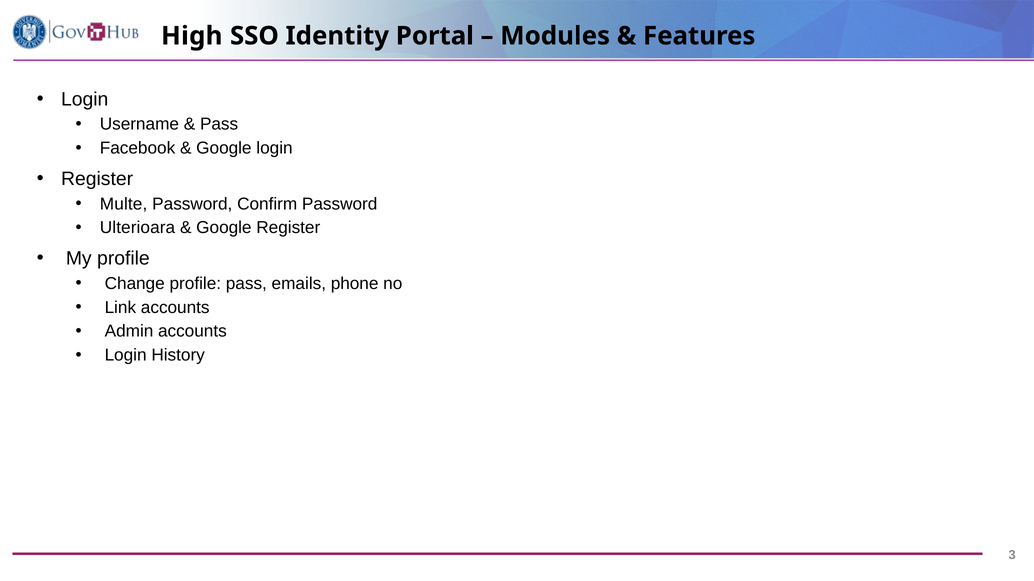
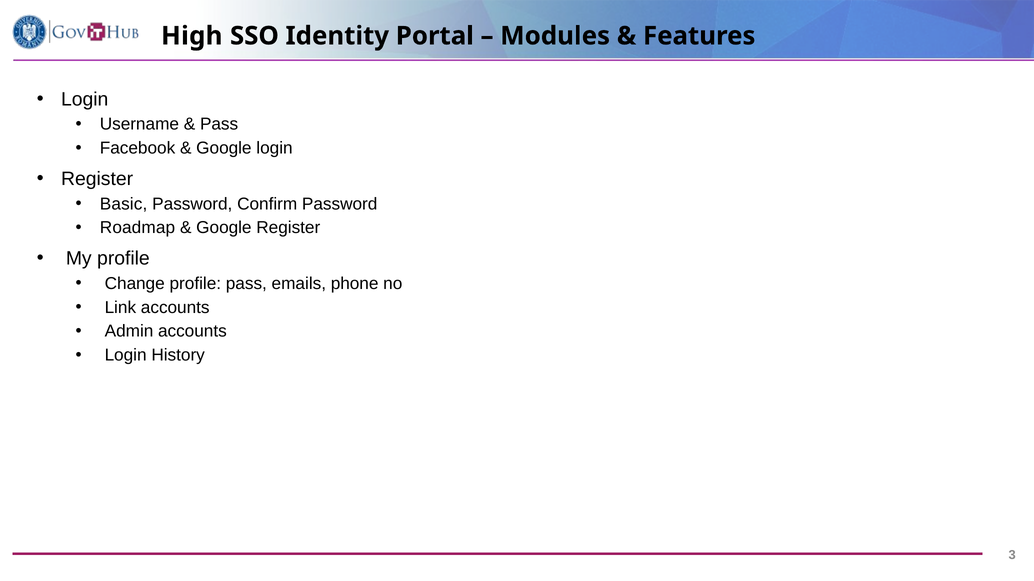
Multe: Multe -> Basic (124, 204)
Ulterioara: Ulterioara -> Roadmap (137, 228)
